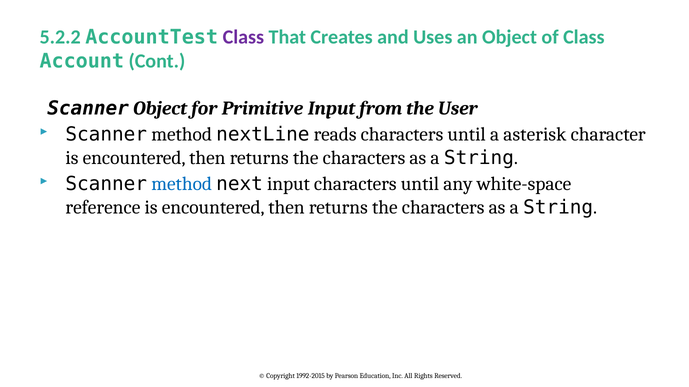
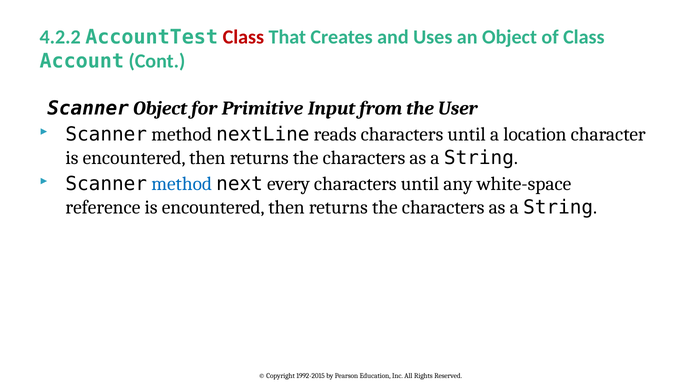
5.2.2: 5.2.2 -> 4.2.2 (60, 37)
Class colour: purple -> red (243, 37)
asterisk: asterisk -> location (535, 135)
next input: input -> every (288, 184)
